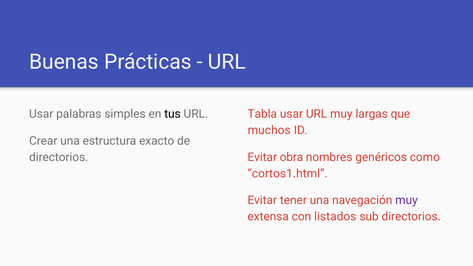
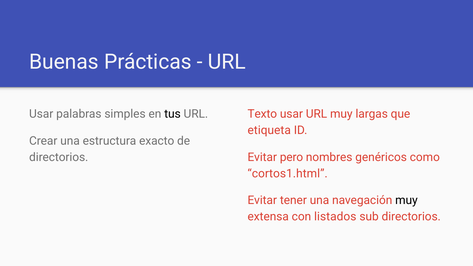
Tabla: Tabla -> Texto (262, 114)
muchos: muchos -> etiqueta (269, 130)
obra: obra -> pero (291, 157)
muy colour: purple -> black (406, 200)
